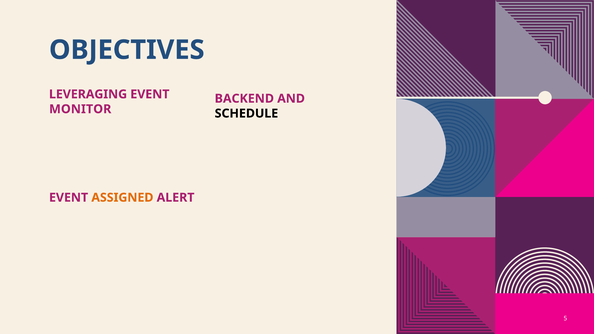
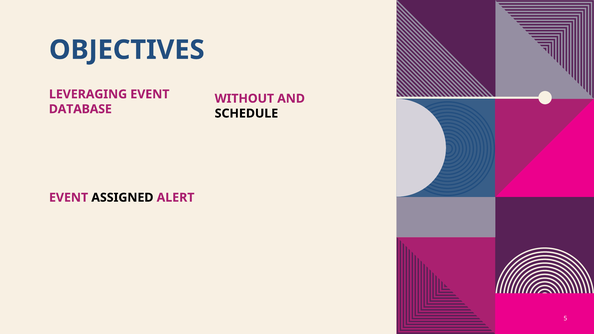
BACKEND: BACKEND -> WITHOUT (244, 99)
MONITOR: MONITOR -> DATABASE (80, 109)
ASSIGNED colour: orange -> black (122, 198)
